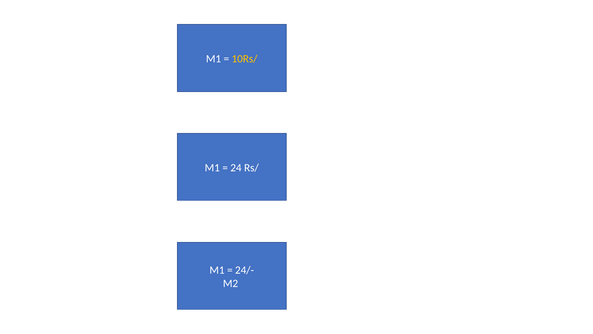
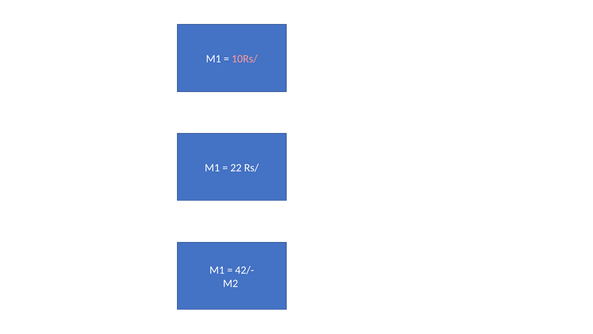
10Rs/ colour: yellow -> pink (245, 59)
24: 24 -> 22 (236, 168)
24/-: 24/- -> 42/- (245, 270)
